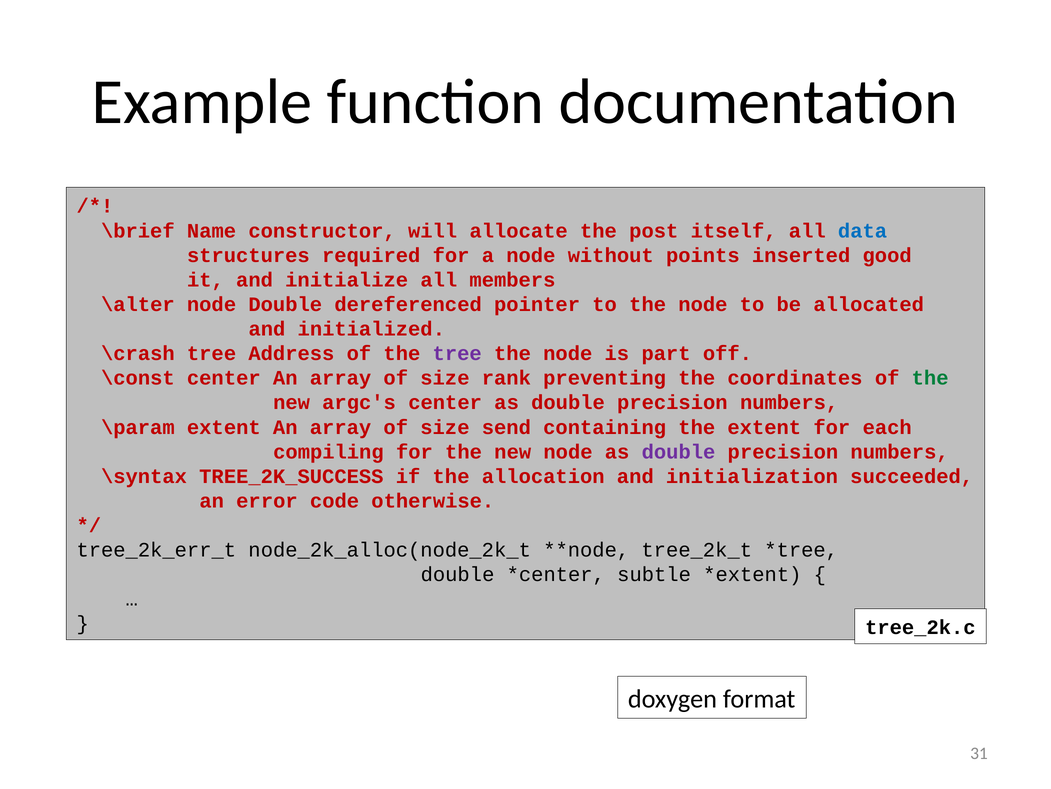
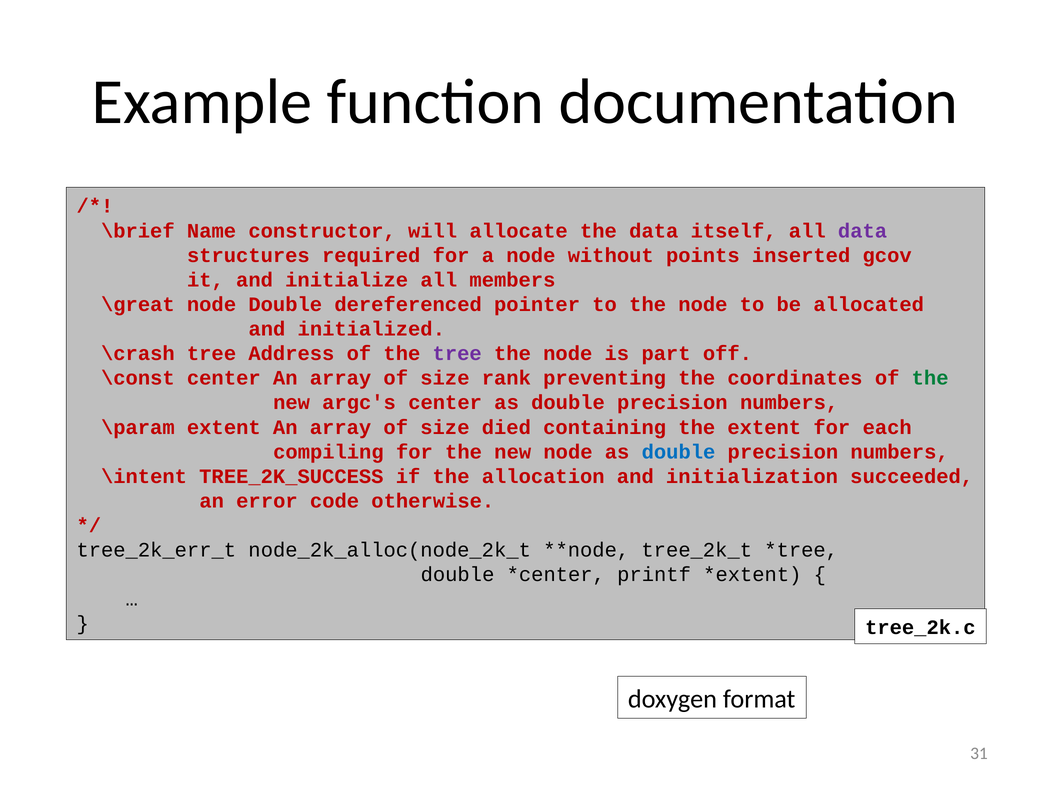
the post: post -> data (654, 231)
data colour: blue -> purple (863, 231)
good: good -> gcov (887, 255)
\alter: \alter -> \great (138, 304)
send: send -> died (506, 427)
double colour: purple -> blue (679, 451)
\syntax: \syntax -> \intent (144, 476)
subtle: subtle -> printf (654, 574)
